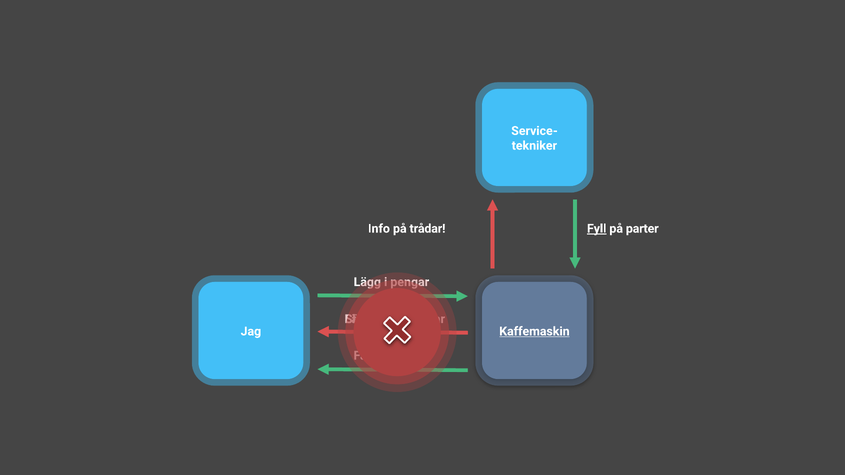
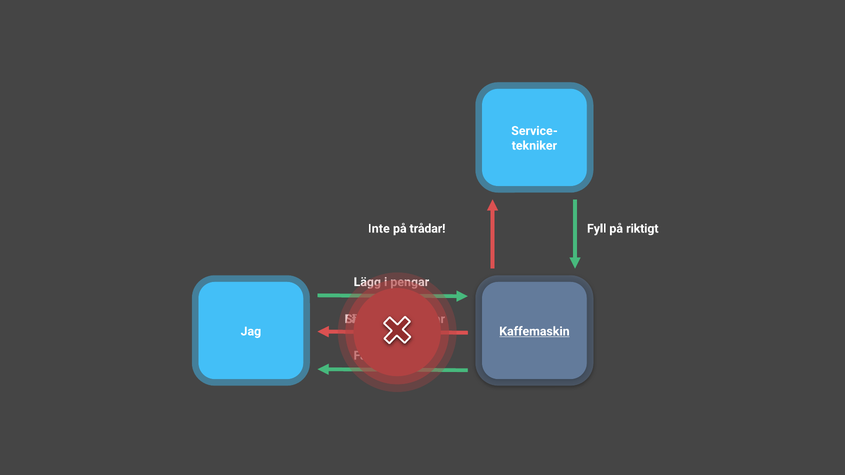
Info: Info -> Inte (379, 229)
Fyll underline: present -> none (597, 229)
parter: parter -> riktigt (642, 229)
